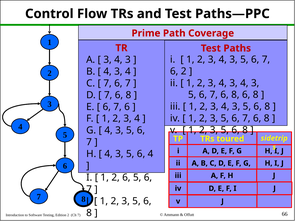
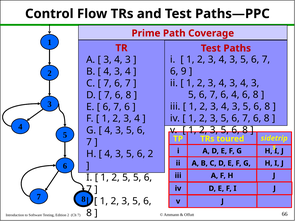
6 2: 2 -> 9 (184, 71)
8: 8 -> 4 (235, 95)
6 4: 4 -> 2 (151, 154)
2 6: 6 -> 5 (126, 178)
